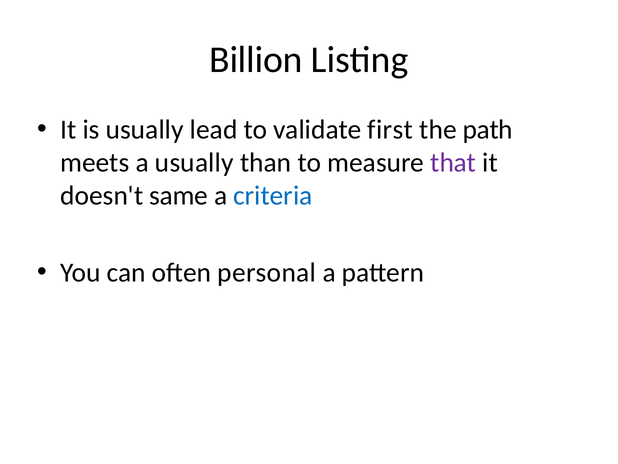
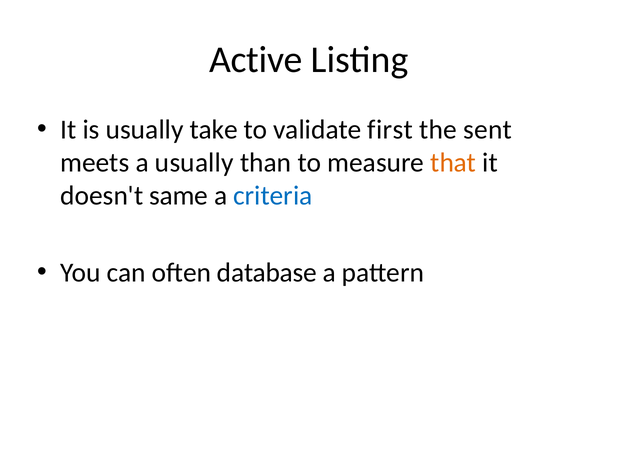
Billion: Billion -> Active (256, 60)
lead: lead -> take (214, 130)
path: path -> sent (487, 130)
that colour: purple -> orange (453, 163)
personal: personal -> database (267, 273)
